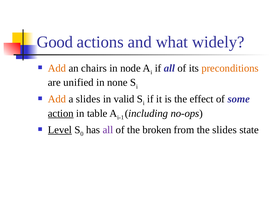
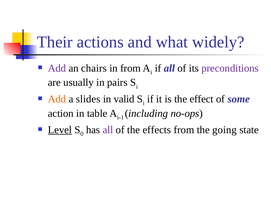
Good: Good -> Their (55, 42)
Add colour: orange -> purple (57, 68)
in node: node -> from (130, 68)
preconditions colour: orange -> purple (230, 68)
unified: unified -> usually (79, 83)
none: none -> pairs (117, 83)
action underline: present -> none (61, 114)
broken: broken -> effects (157, 130)
the slides: slides -> going (225, 130)
